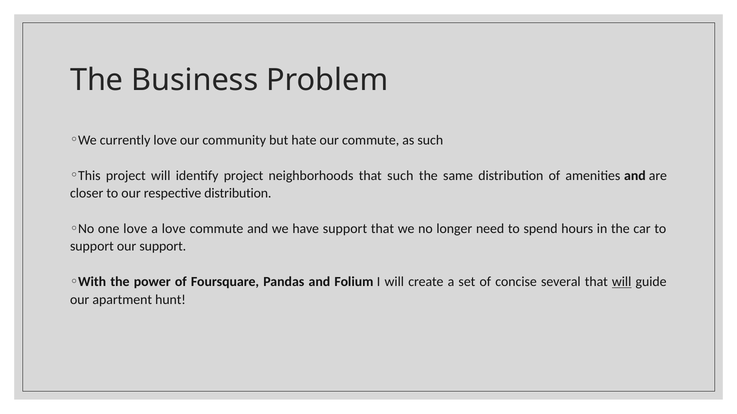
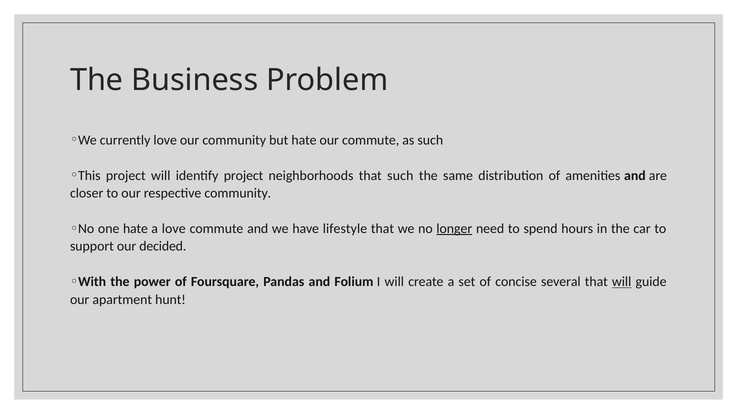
respective distribution: distribution -> community (238, 194)
one love: love -> hate (135, 229)
have support: support -> lifestyle (345, 229)
longer underline: none -> present (454, 229)
our support: support -> decided (163, 247)
